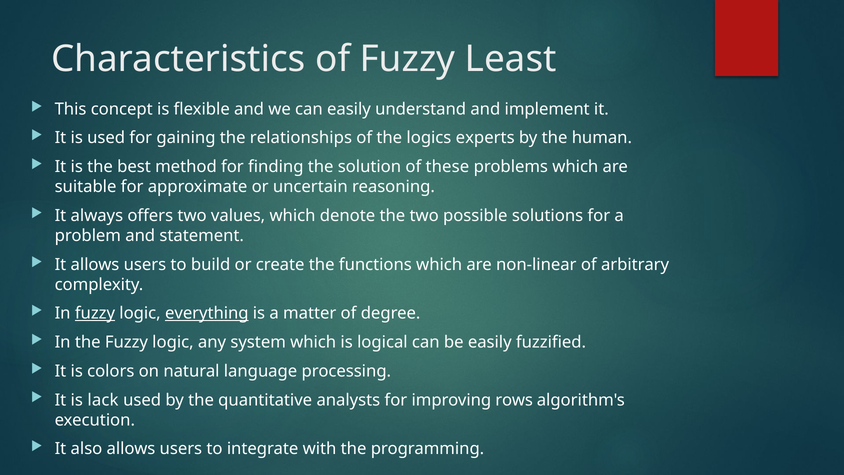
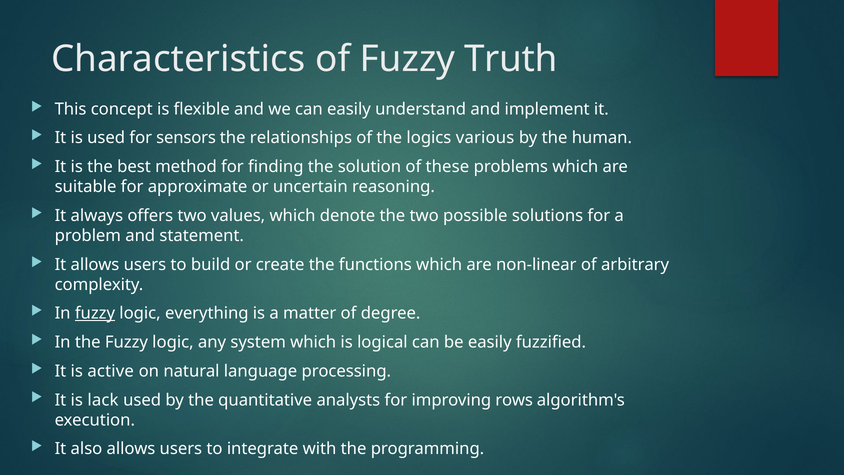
Least: Least -> Truth (511, 59)
gaining: gaining -> sensors (186, 138)
experts: experts -> various (485, 138)
everything underline: present -> none (207, 313)
colors: colors -> active (111, 371)
